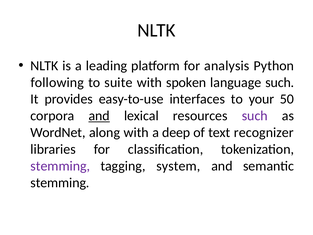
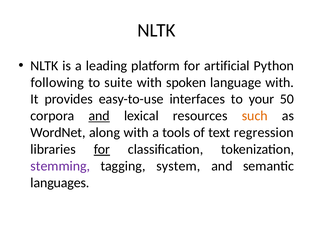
analysis: analysis -> artificial (227, 66)
language such: such -> with (280, 82)
such colour: purple -> orange (255, 116)
deep: deep -> tools (176, 132)
recognizer: recognizer -> regression (264, 132)
for underline: none -> present (102, 149)
stemming: stemming -> languages (60, 183)
